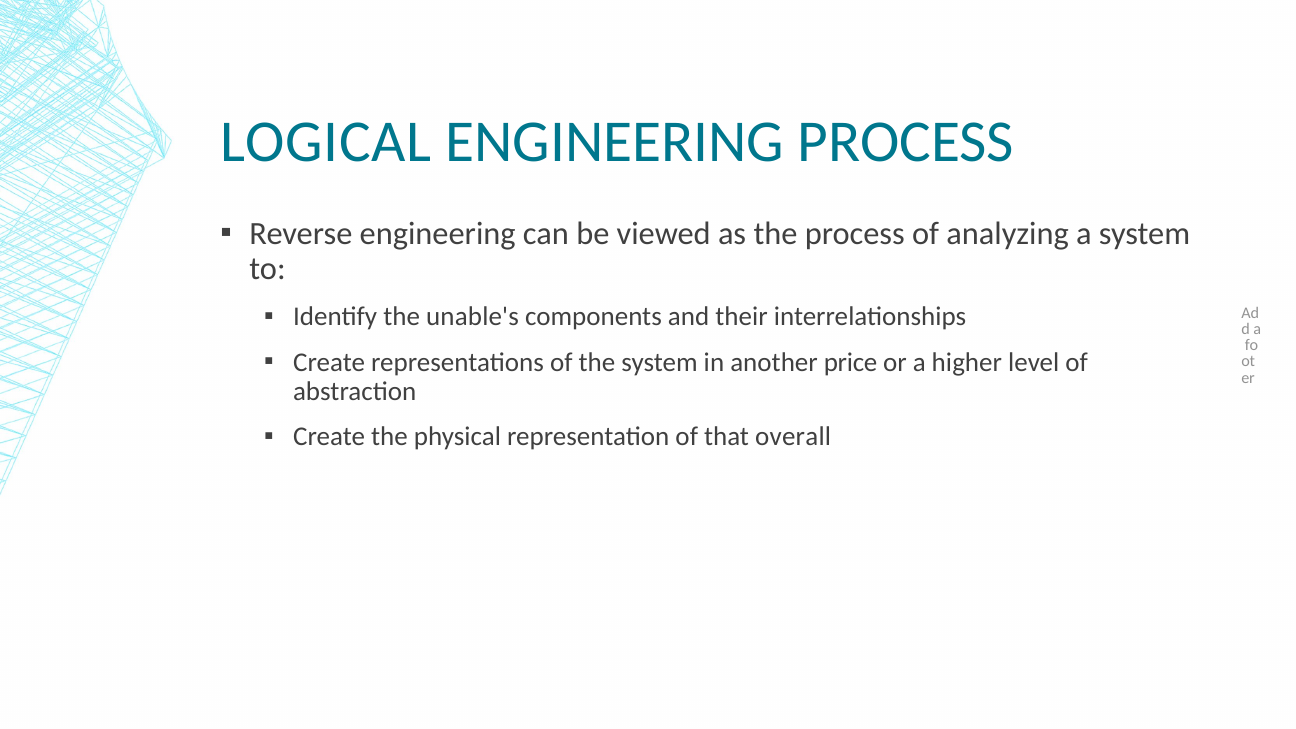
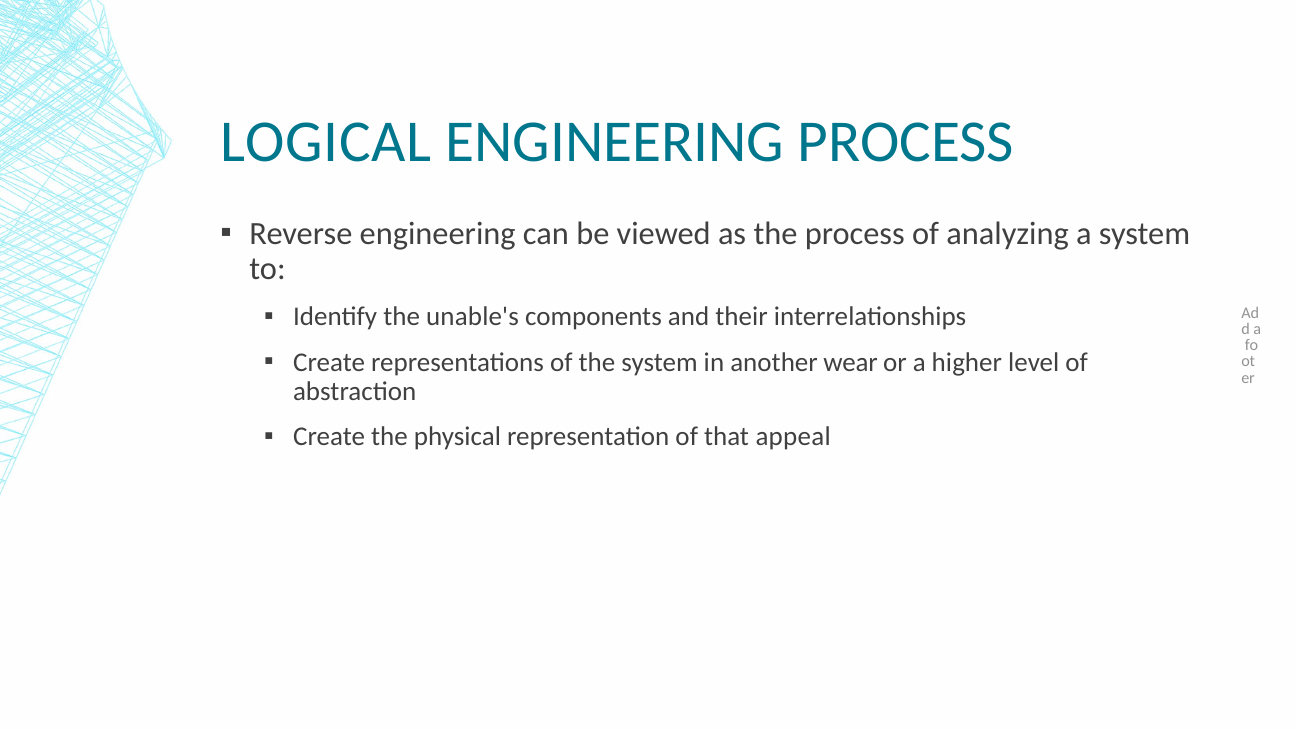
price: price -> wear (851, 362)
overall: overall -> appeal (793, 437)
